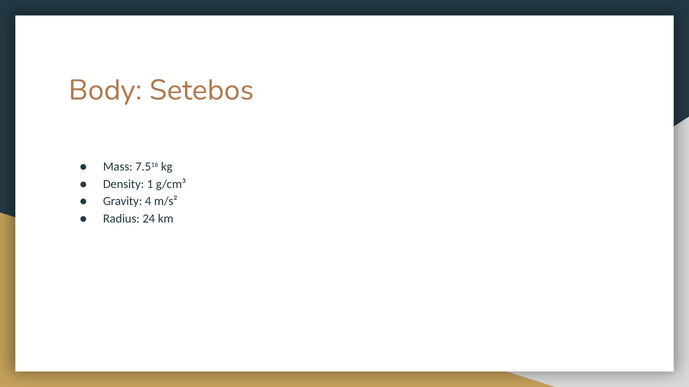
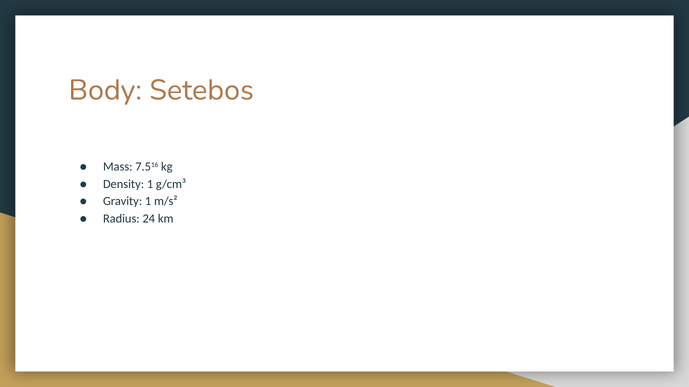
Gravity 4: 4 -> 1 (148, 202)
